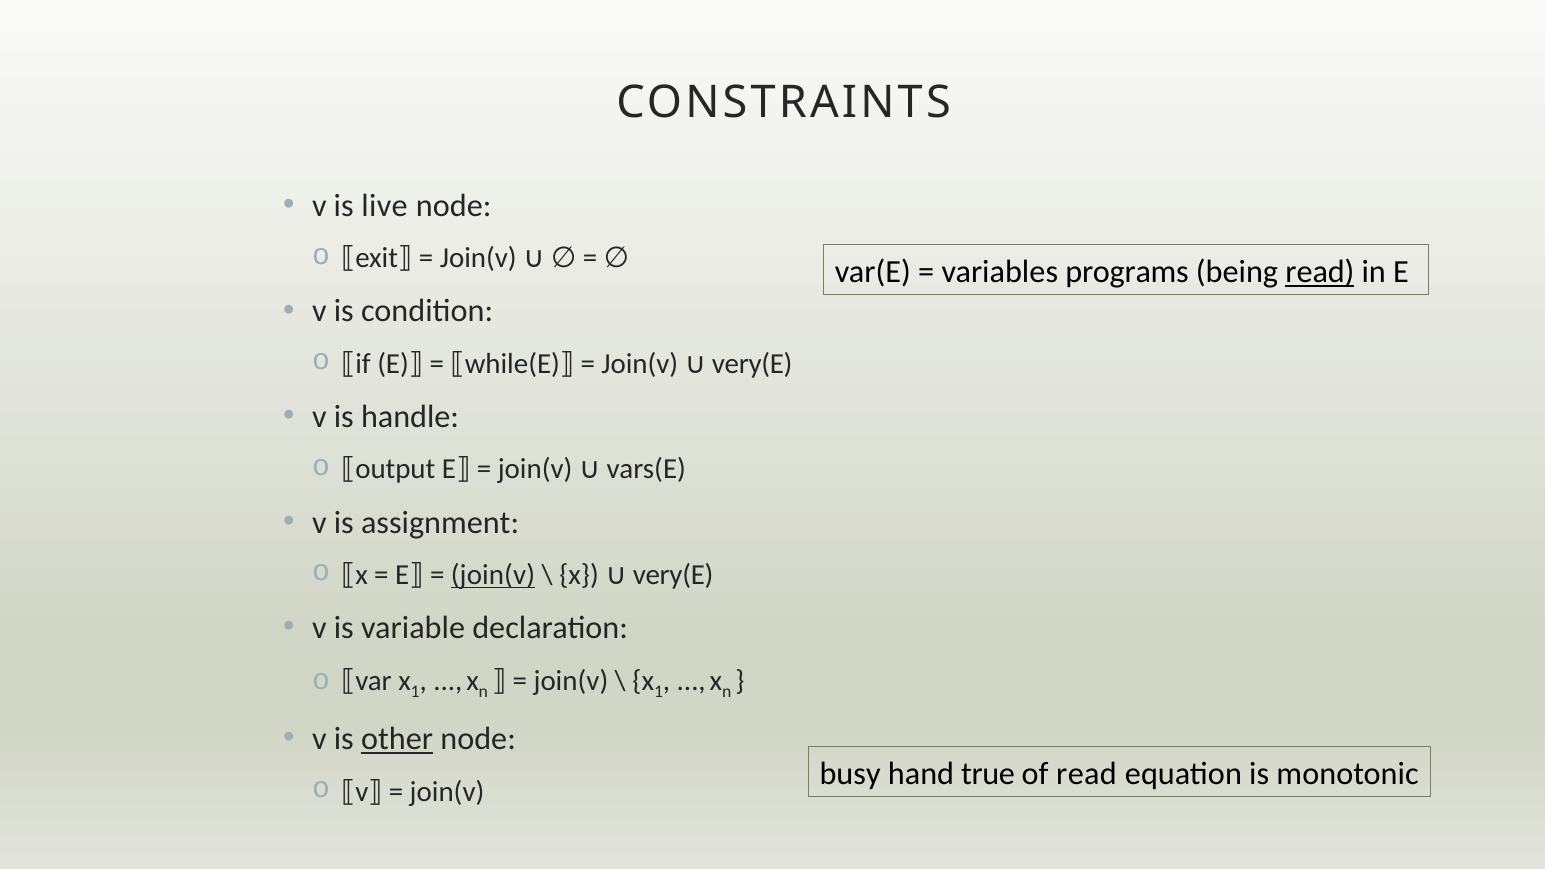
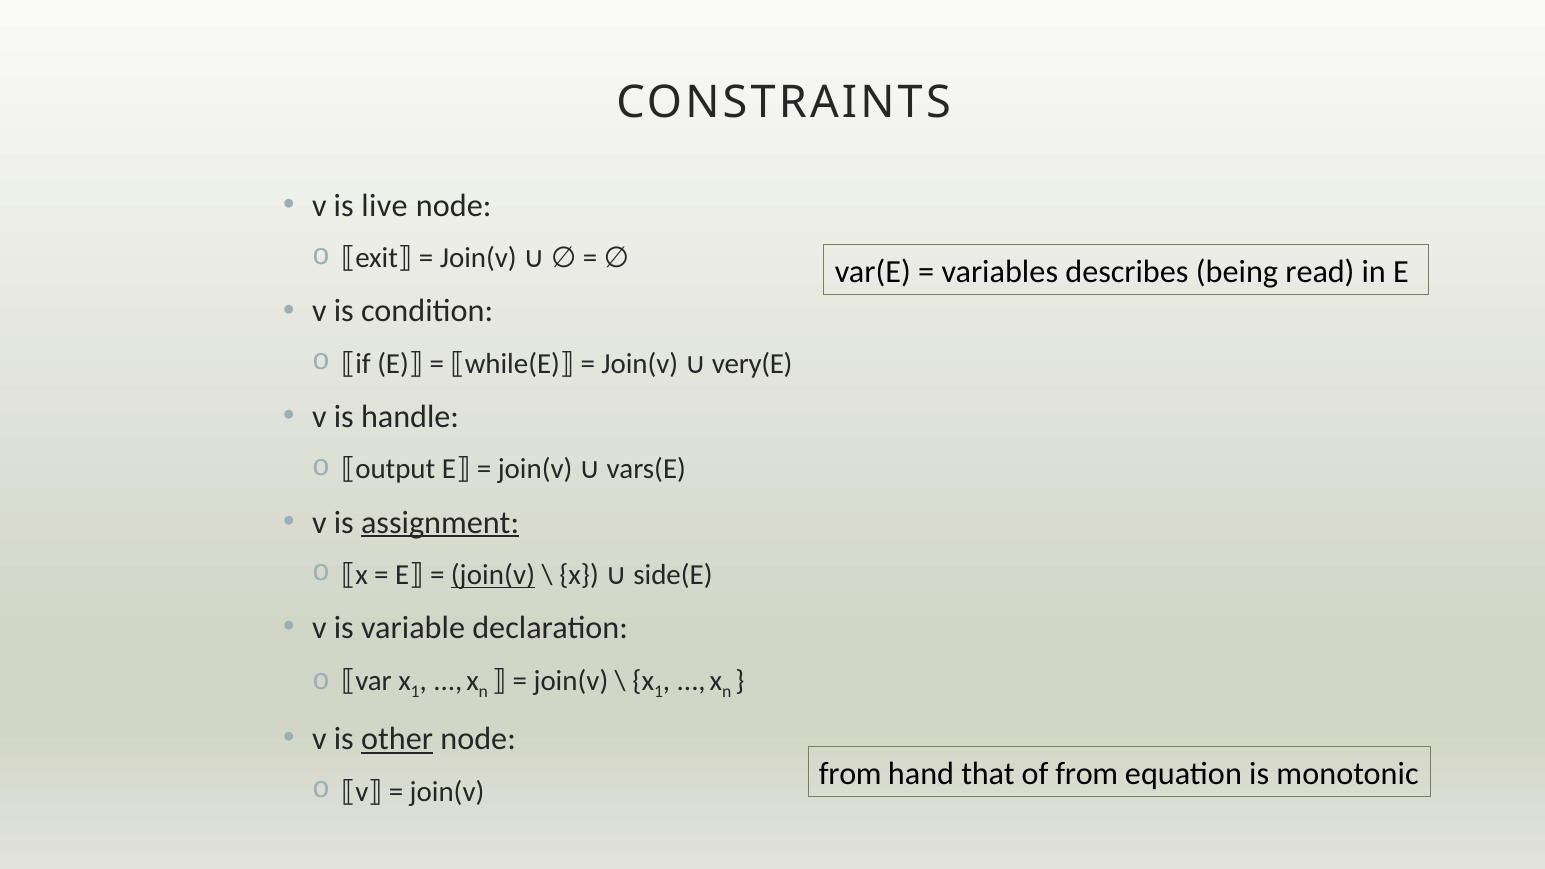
programs: programs -> describes (1127, 272)
read underline: present -> none (1320, 272)
assignment underline: none -> present (440, 522)
x very(E: very(E -> side(E (673, 575)
busy: busy -> from (850, 774)
true: true -> that (988, 774)
of read: read -> from (1087, 774)
